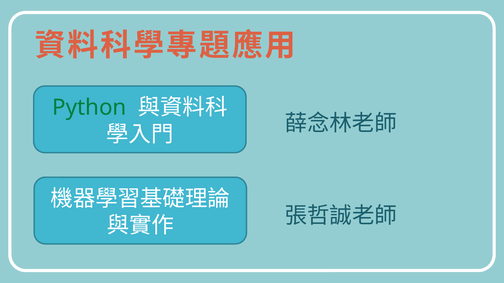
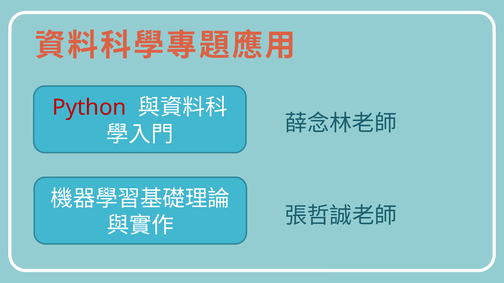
Python colour: green -> red (89, 108)
